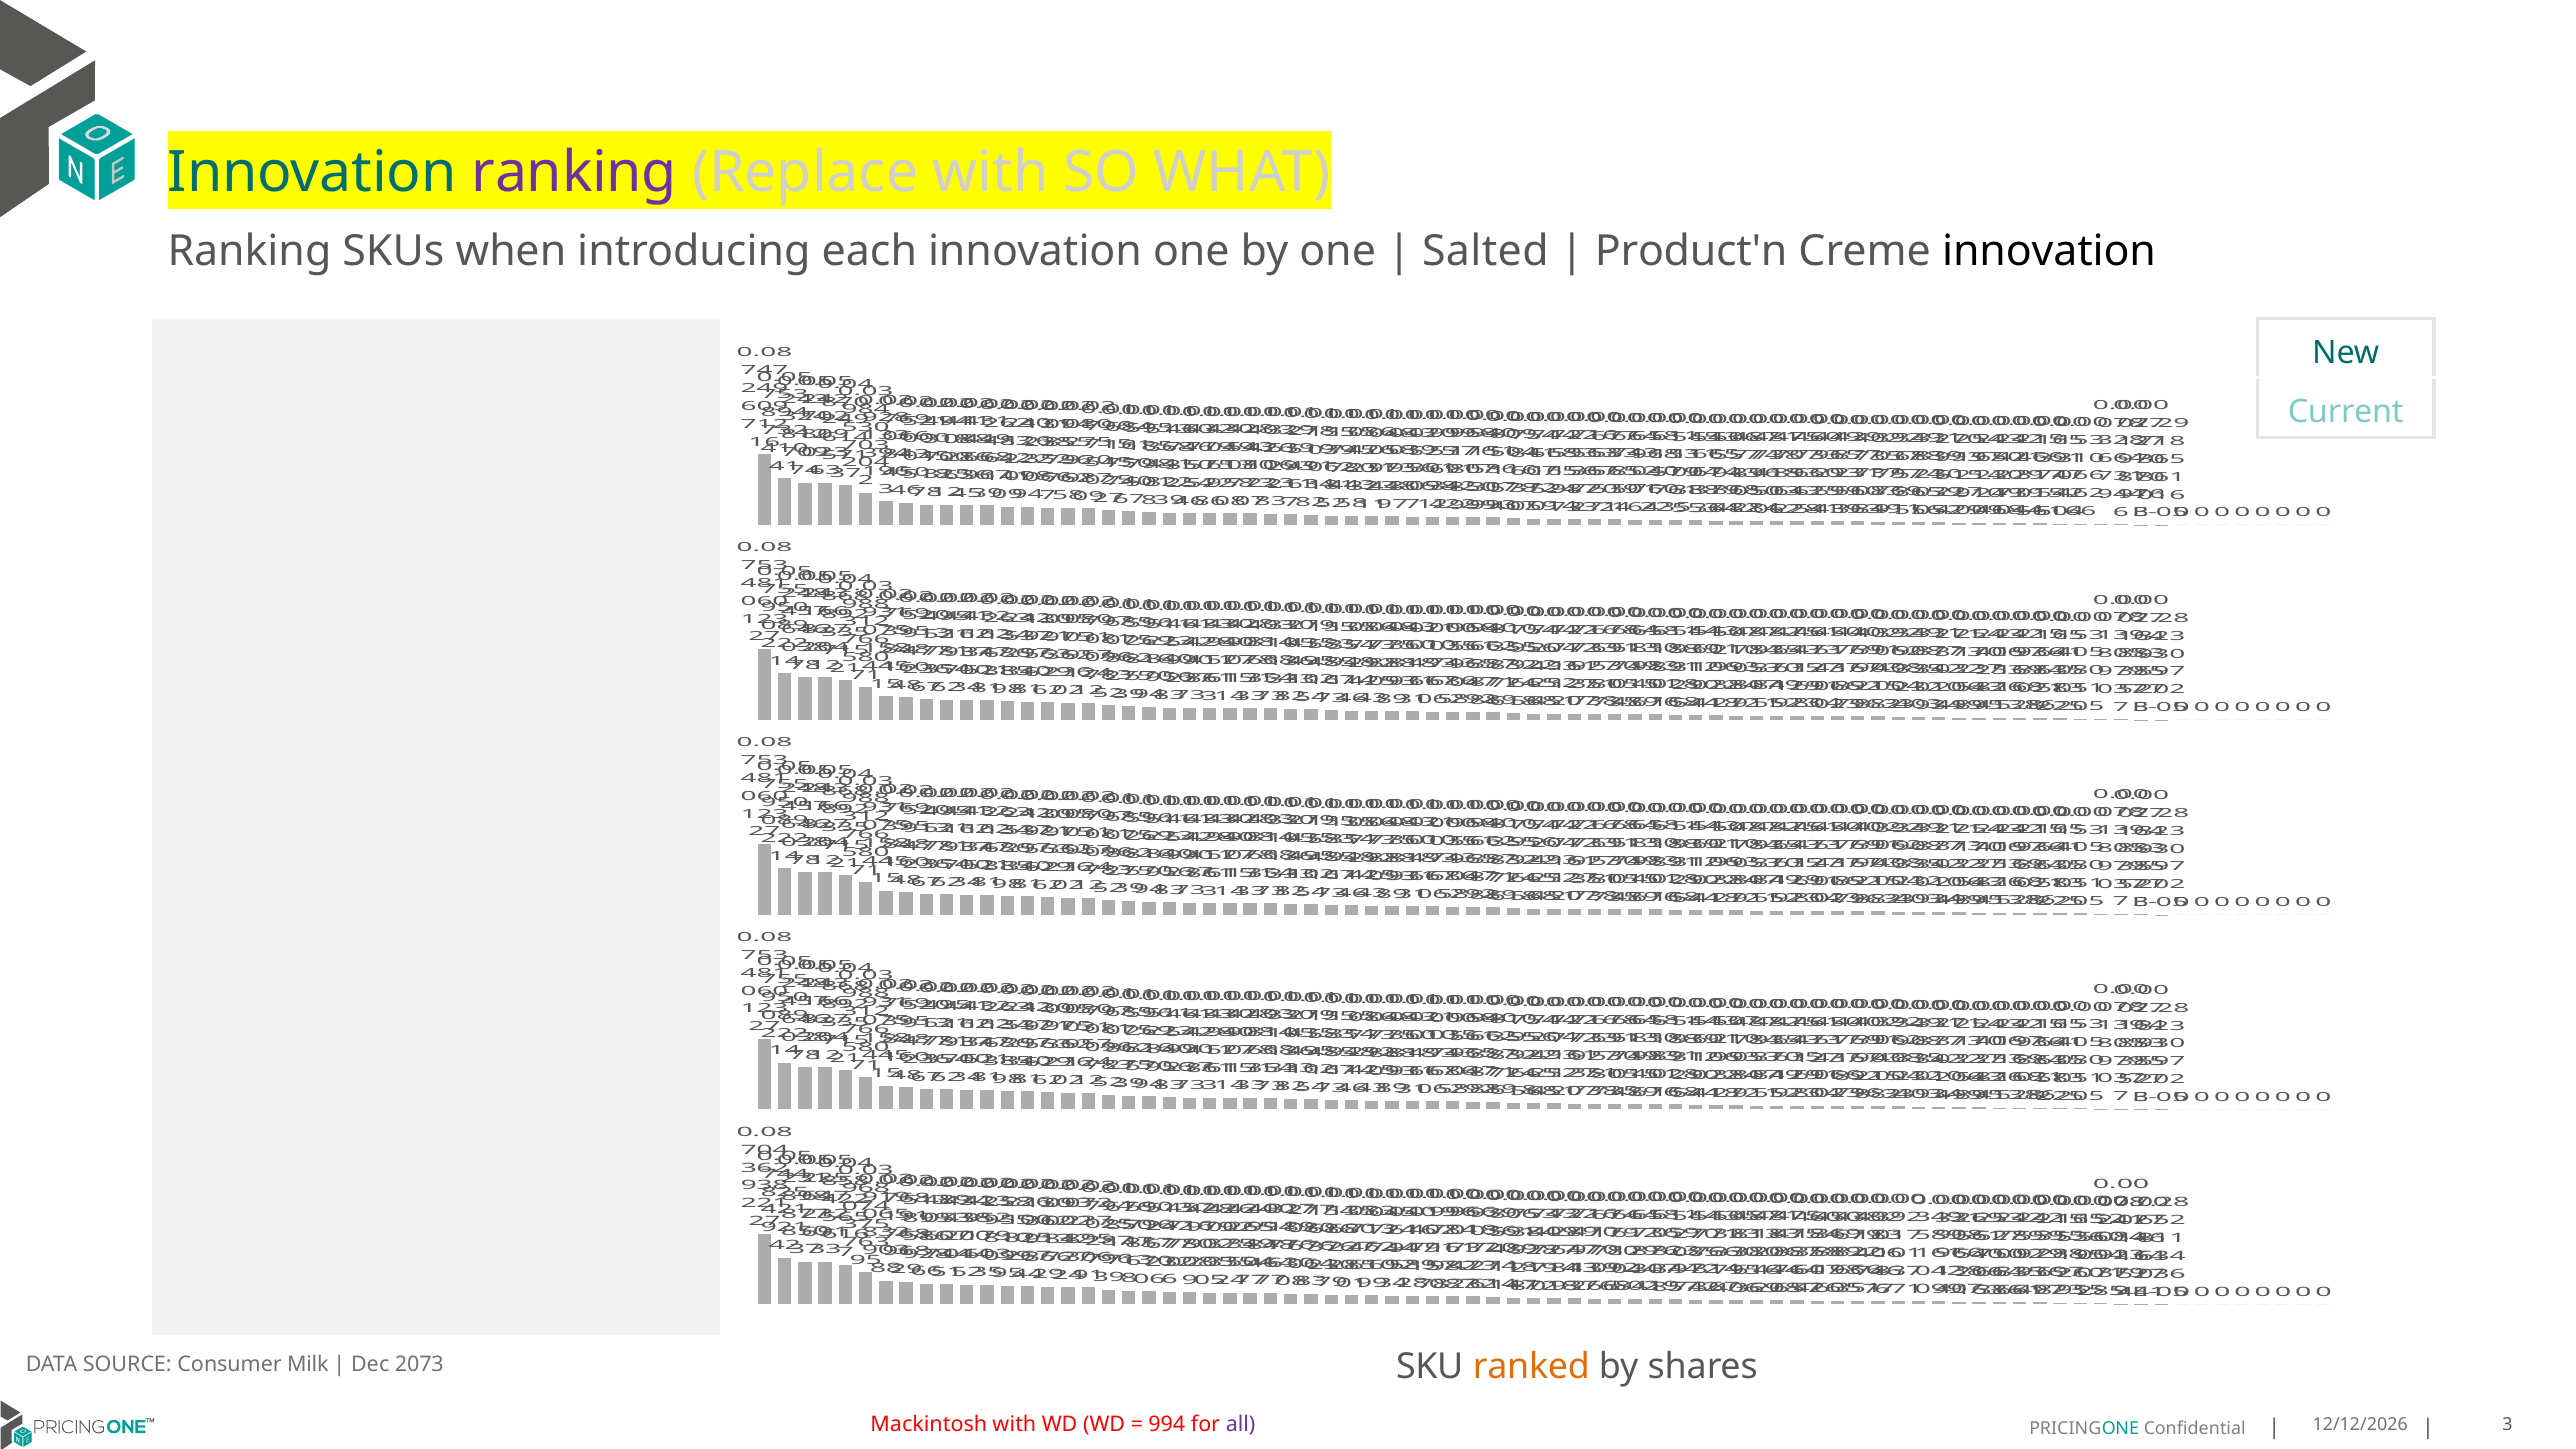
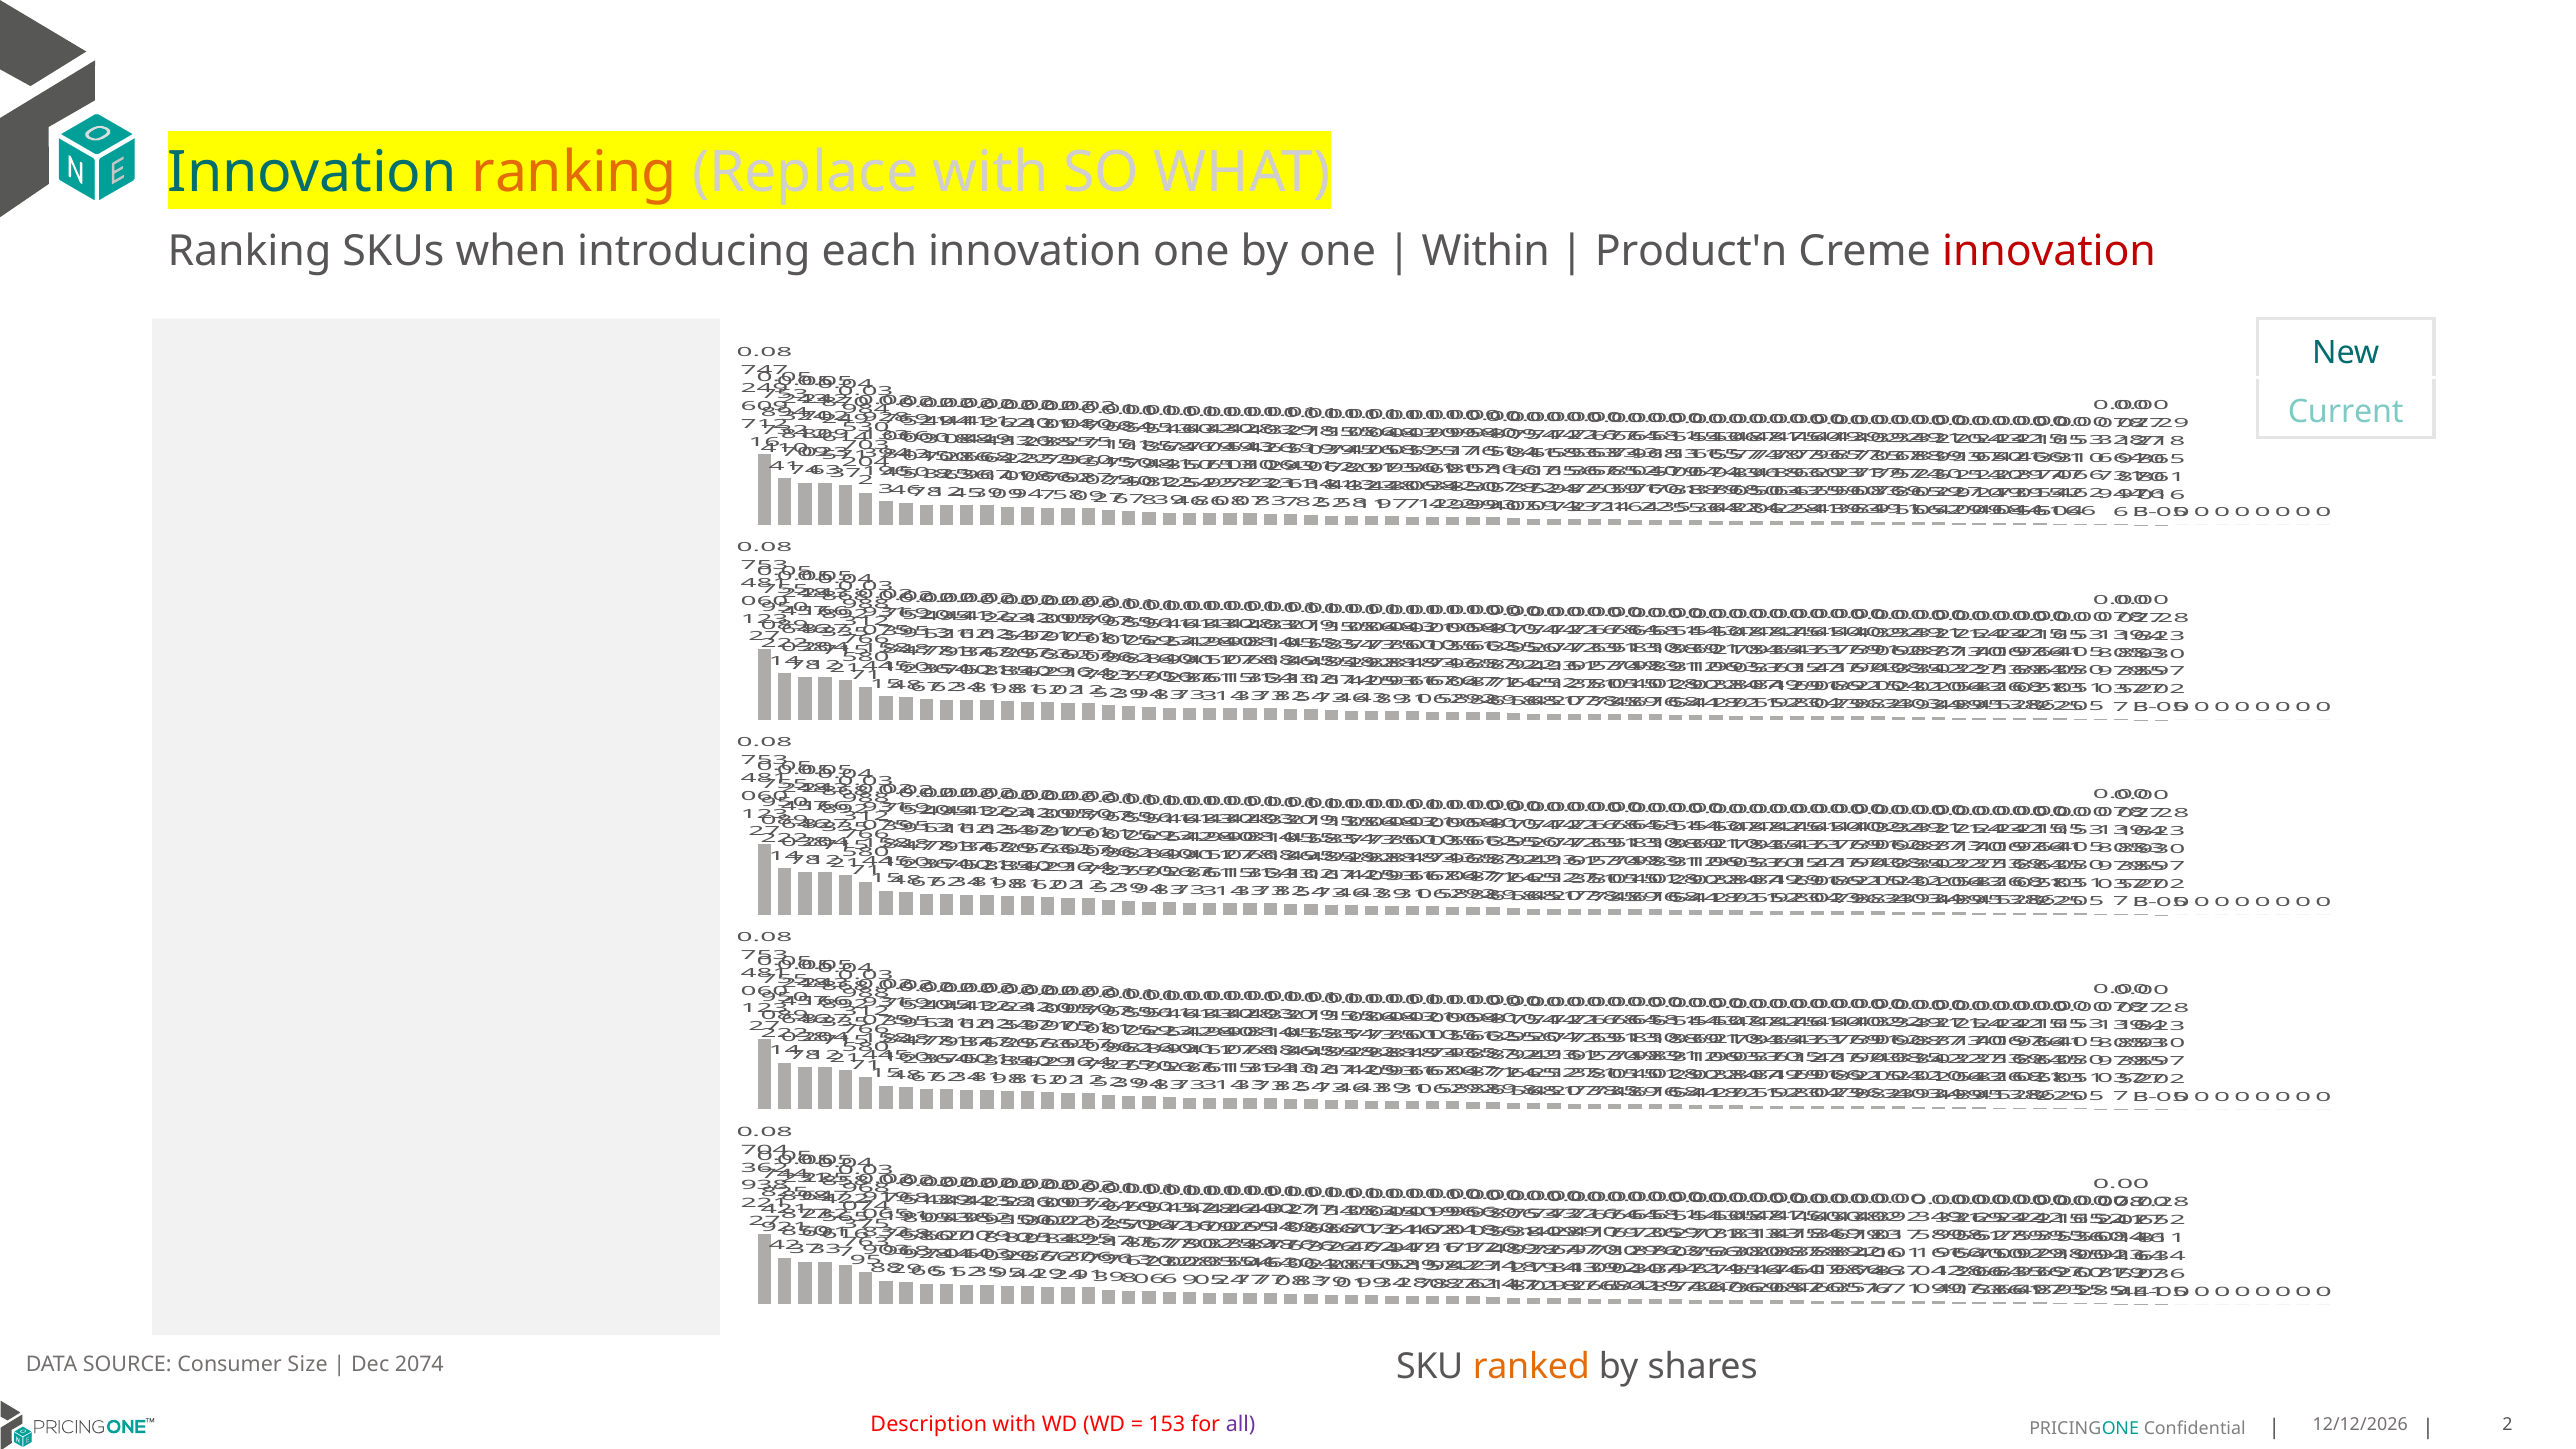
ranking colour: purple -> orange (574, 173)
Salted: Salted -> Within (1486, 251)
innovation colour: black -> red (2049, 251)
Milk: Milk -> Size (308, 1365)
2073: 2073 -> 2074 (419, 1365)
Mackintosh: Mackintosh -> Description (929, 1424)
994: 994 -> 153 (1167, 1424)
3: 3 -> 2 (2507, 1425)
